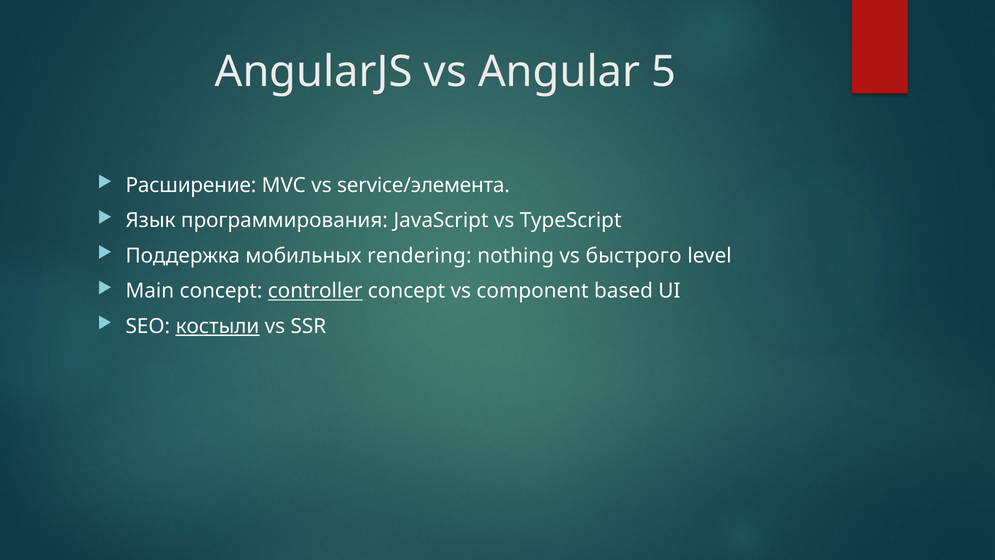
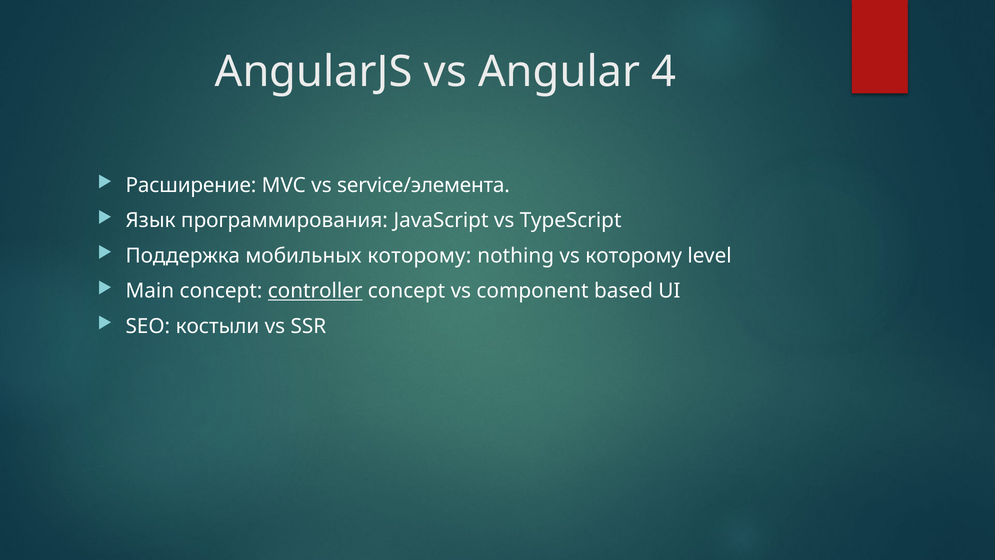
5: 5 -> 4 (664, 72)
мобильных rendering: rendering -> которому (419, 256)
vs быстрого: быстрого -> которому (634, 256)
костыли underline: present -> none (217, 326)
